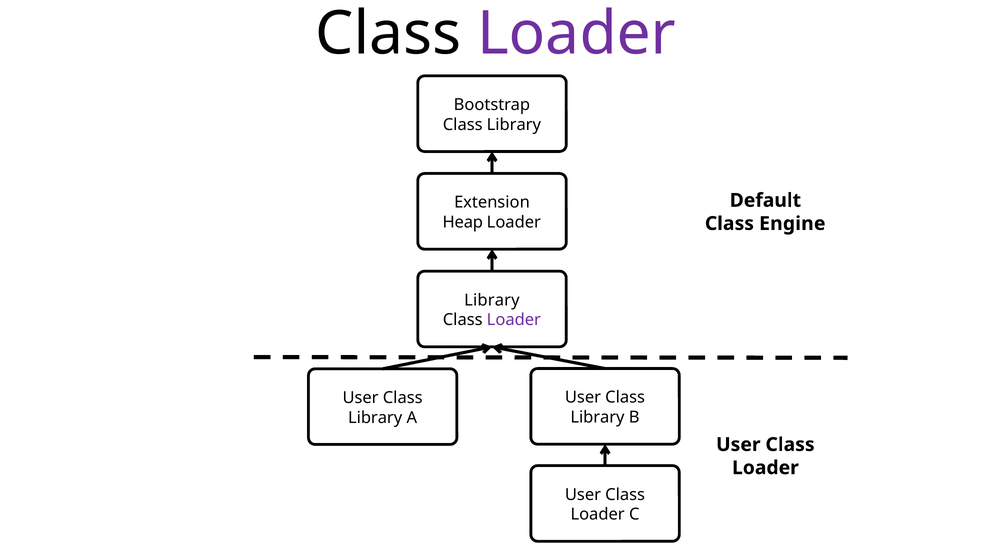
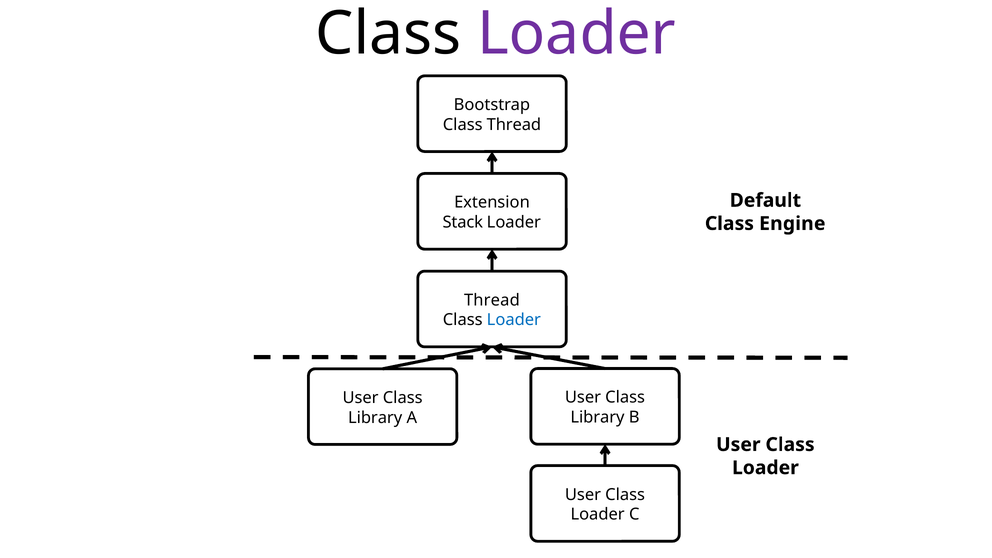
Library: Library -> Thread (514, 125)
Heap: Heap -> Stack (463, 222)
Library: Library -> Thread (492, 300)
Loader colour: purple -> blue (514, 320)
